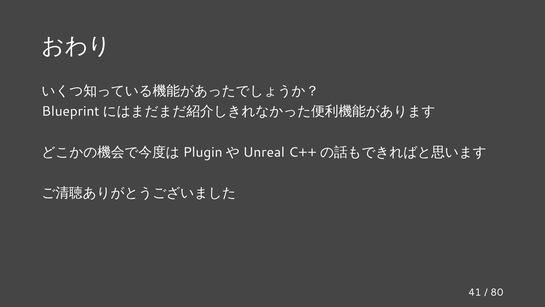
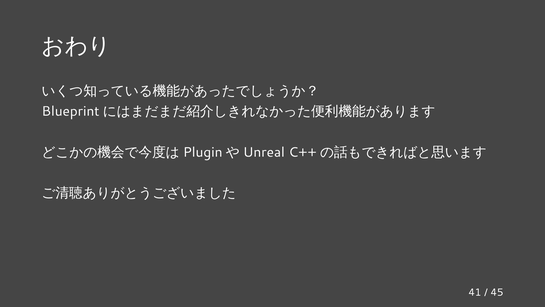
80: 80 -> 45 (497, 292)
